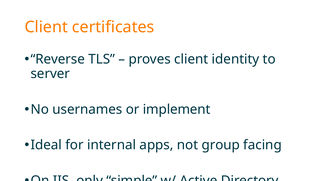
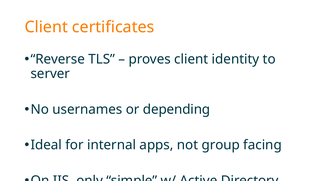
implement: implement -> depending (177, 109)
